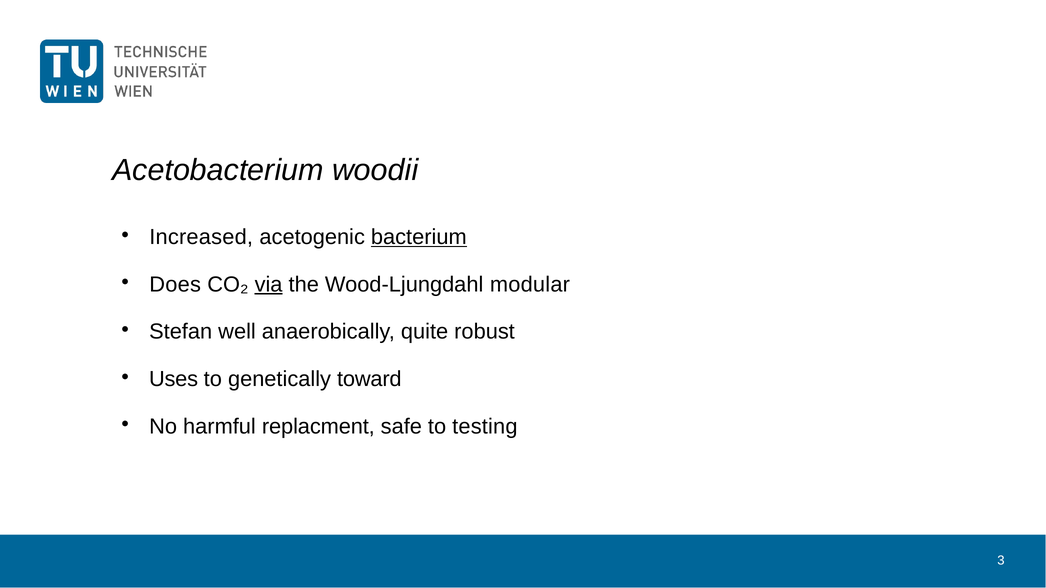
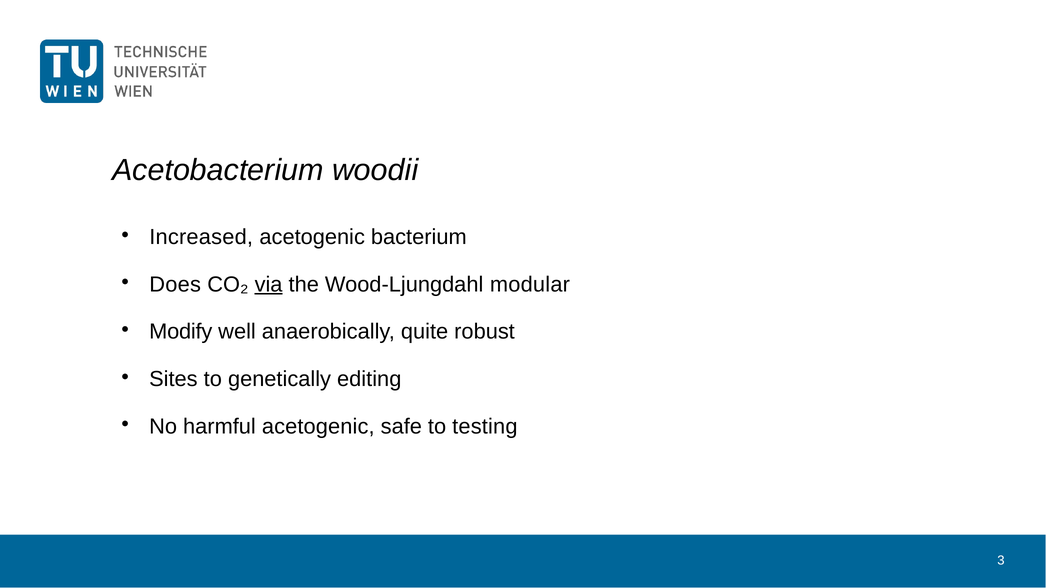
bacterium underline: present -> none (419, 237)
Stefan: Stefan -> Modify (181, 332)
Uses: Uses -> Sites (173, 379)
toward: toward -> editing (369, 379)
harmful replacment: replacment -> acetogenic (318, 427)
